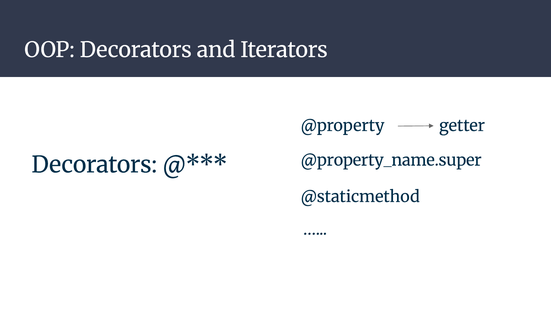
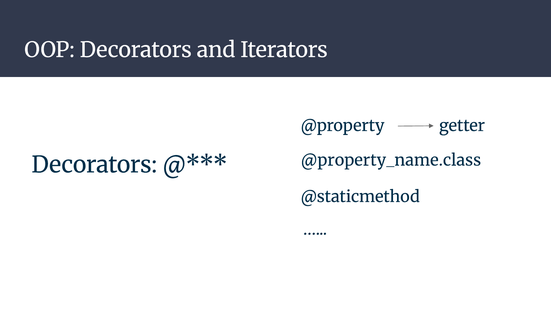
@property_name.super: @property_name.super -> @property_name.class (391, 160)
